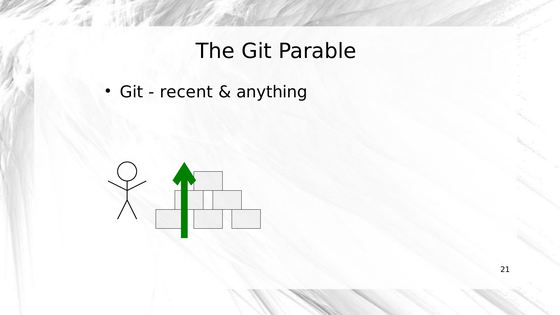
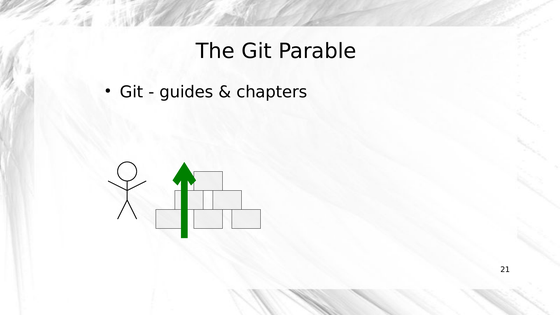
recent: recent -> guides (187, 92)
anything: anything -> chapters (272, 92)
